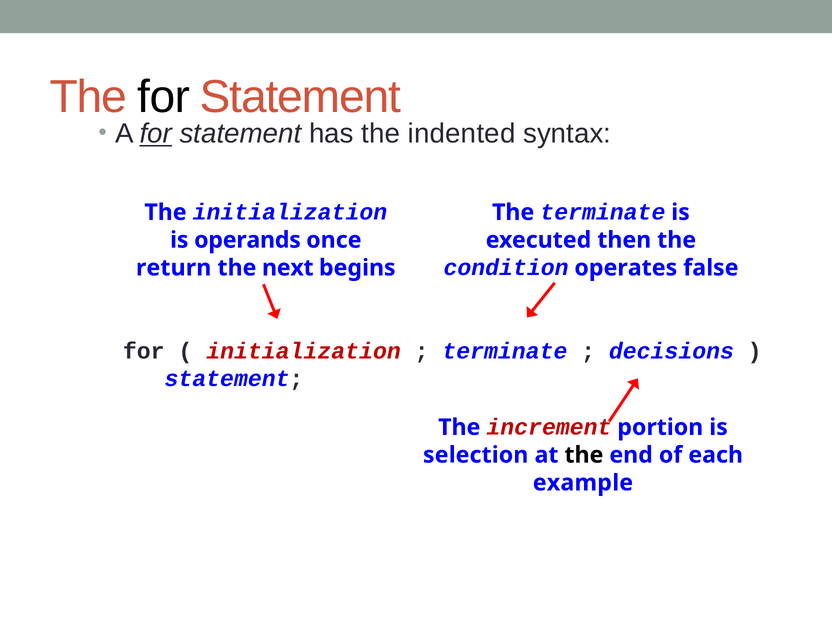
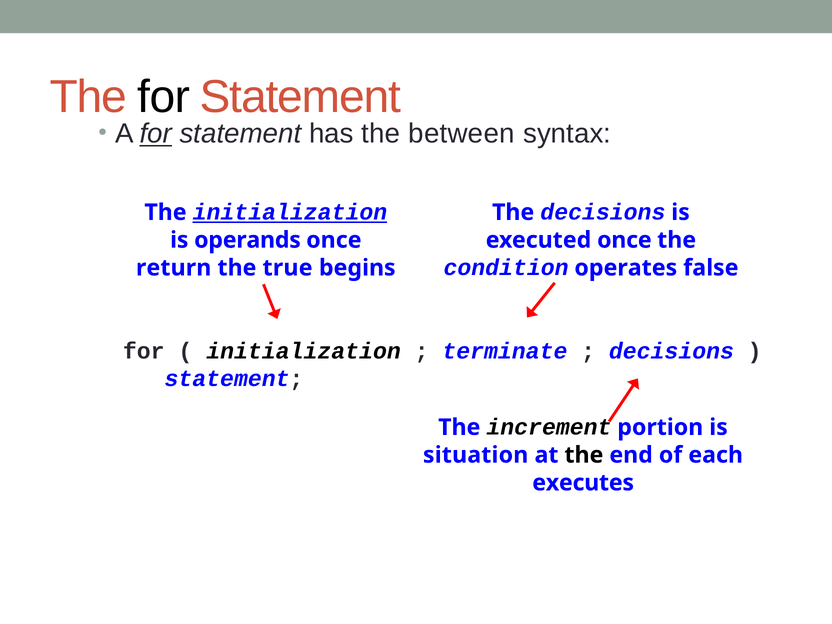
indented: indented -> between (462, 134)
initialization underline: none -> present (290, 212)
The terminate: terminate -> decisions (603, 212)
executed then: then -> once (624, 240)
next: next -> true (288, 268)
initialization colour: red -> black (304, 351)
increment colour: red -> black (549, 427)
selection: selection -> situation (476, 455)
example: example -> executes (583, 483)
